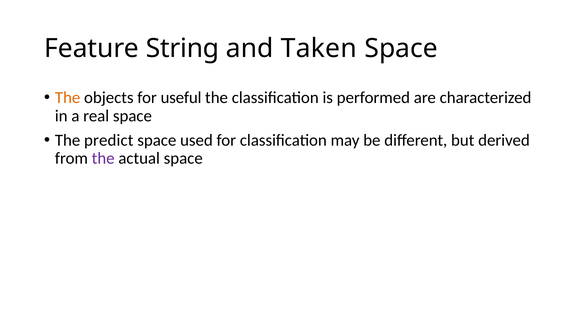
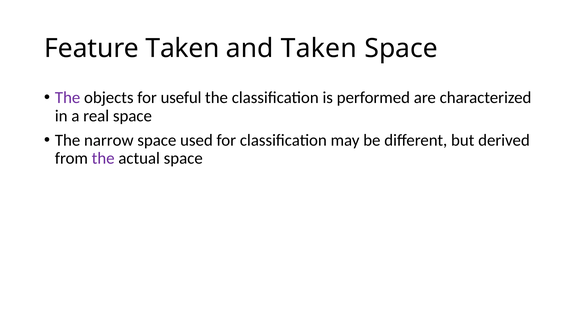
Feature String: String -> Taken (183, 49)
The colour: orange -> purple (68, 98)
predict: predict -> narrow (109, 140)
